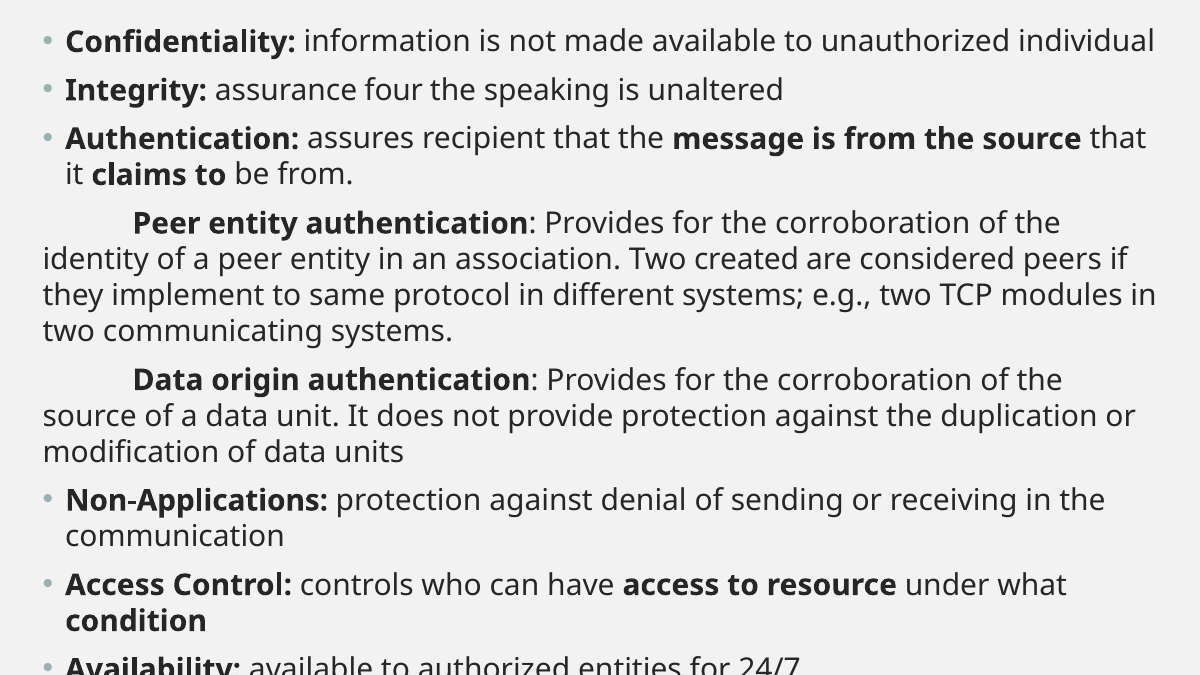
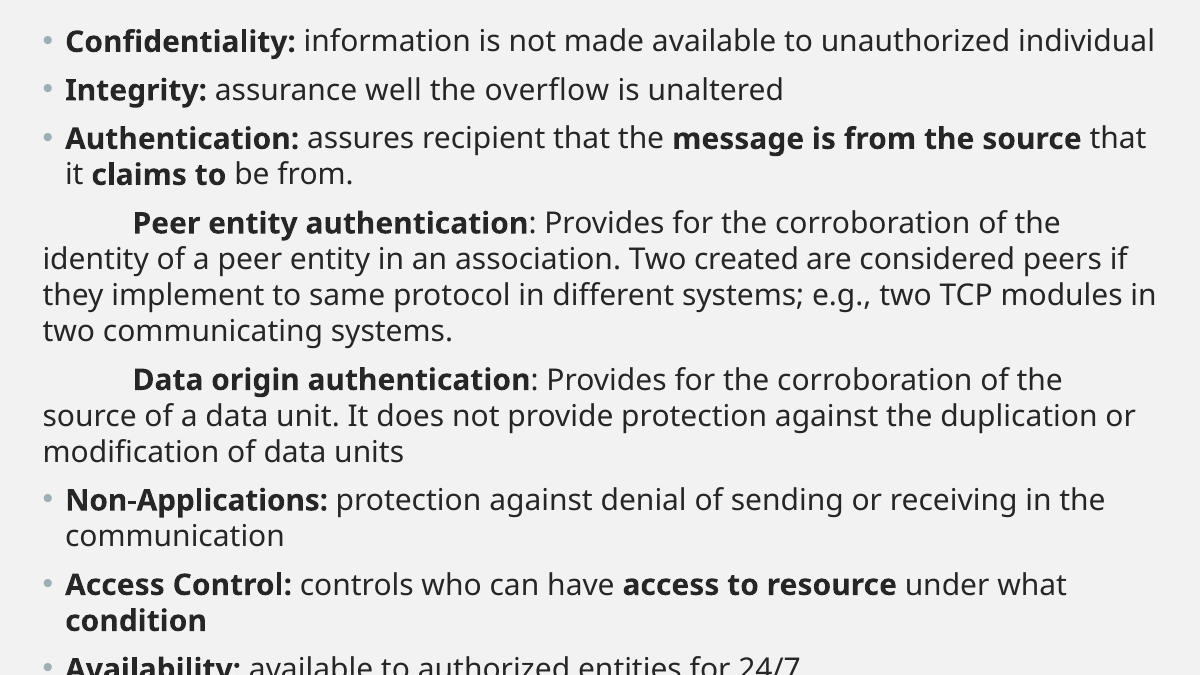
four: four -> well (393, 91)
speaking: speaking -> overflow (547, 91)
